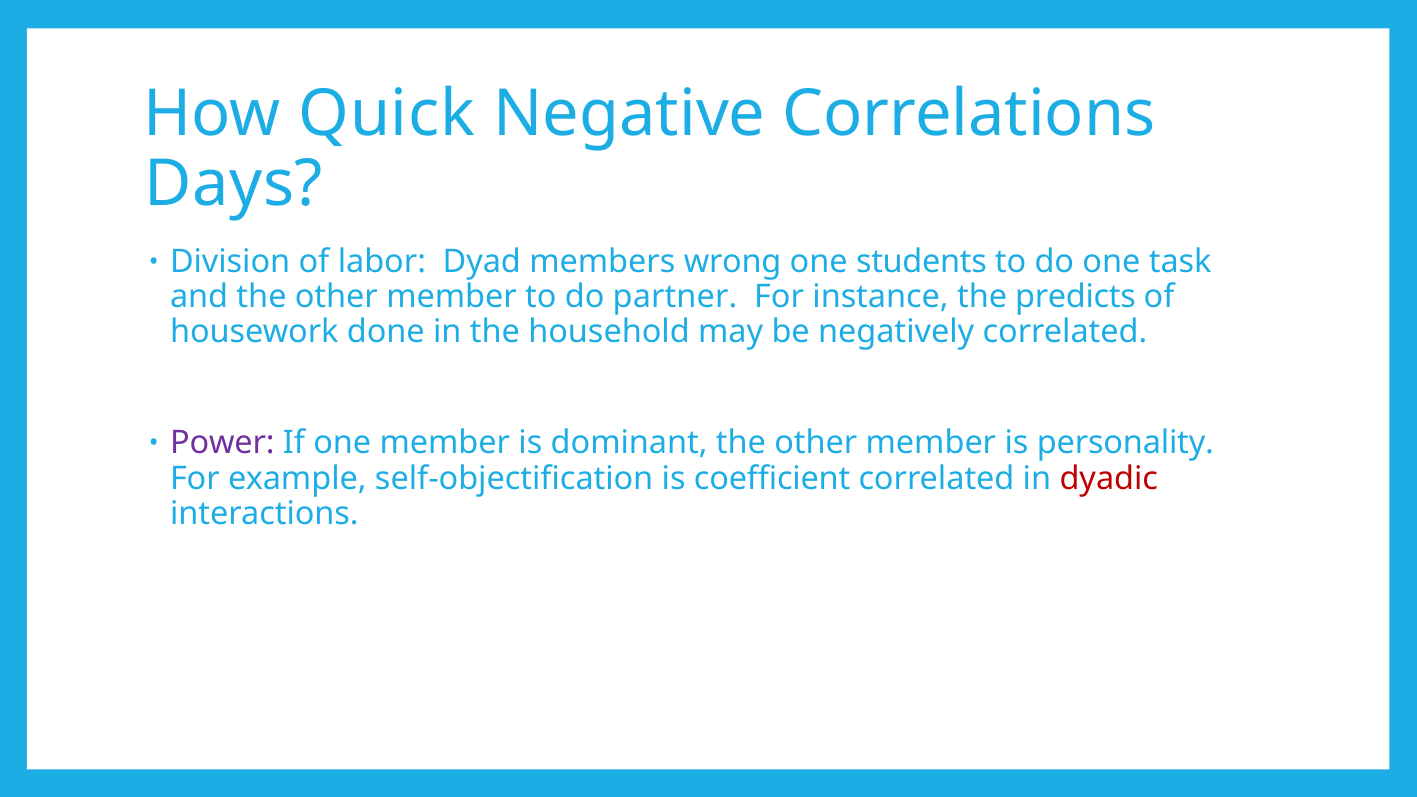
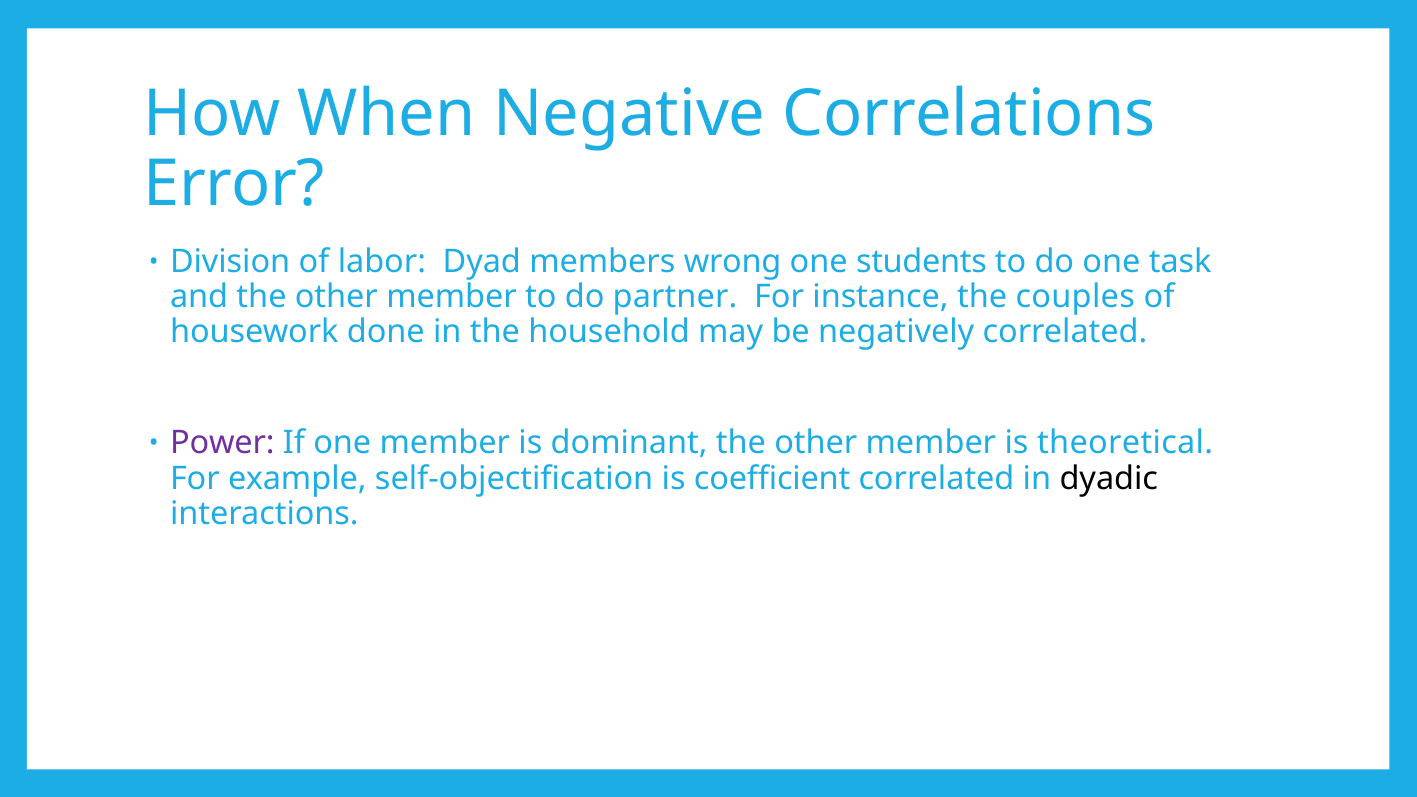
Quick: Quick -> When (387, 114)
Days: Days -> Error (234, 184)
predicts: predicts -> couples (1075, 297)
personality: personality -> theoretical (1125, 443)
dyadic colour: red -> black (1109, 478)
